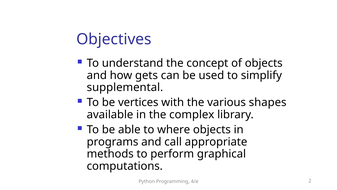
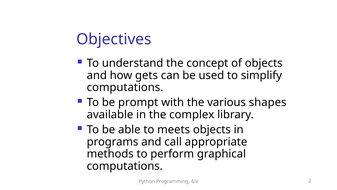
supplemental: supplemental -> computations (125, 87)
vertices: vertices -> prompt (138, 102)
where: where -> meets (174, 129)
